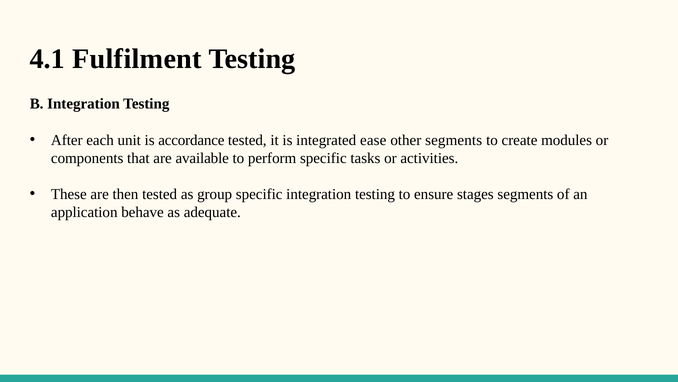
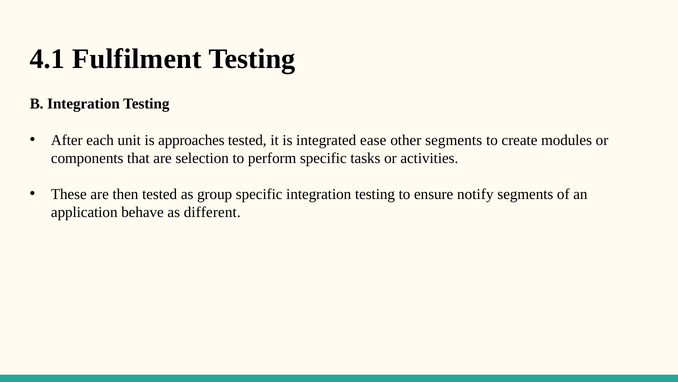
accordance: accordance -> approaches (191, 140)
available: available -> selection (202, 158)
stages: stages -> notify (475, 194)
adequate: adequate -> different (212, 212)
